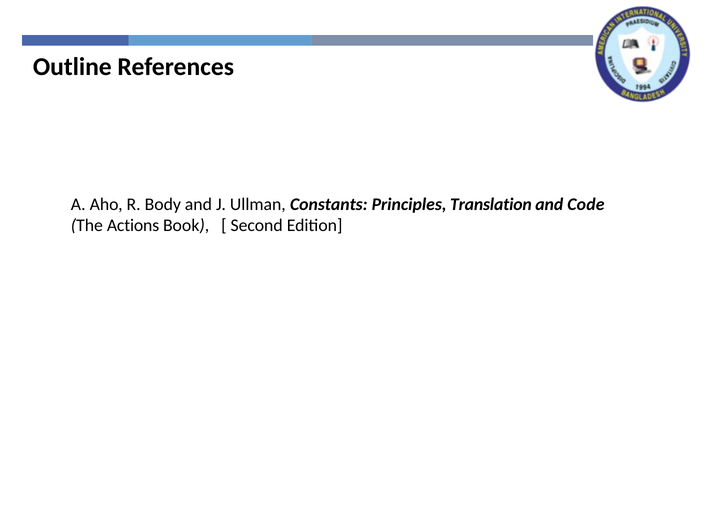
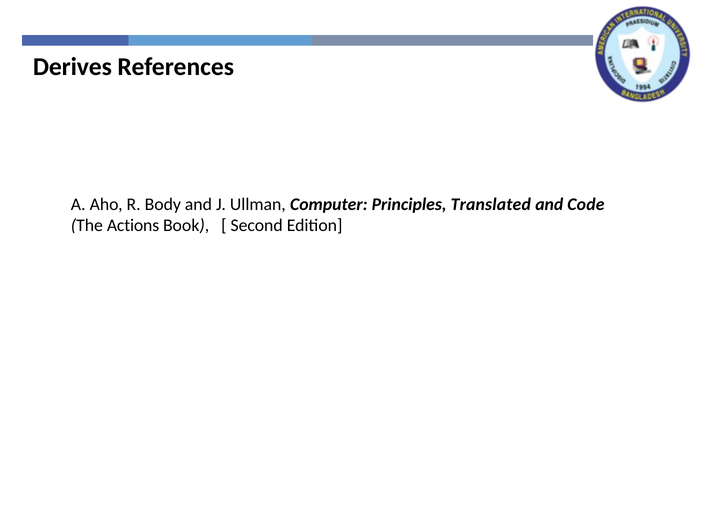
Outline: Outline -> Derives (72, 67)
Constants: Constants -> Computer (329, 204)
Translation: Translation -> Translated (491, 204)
